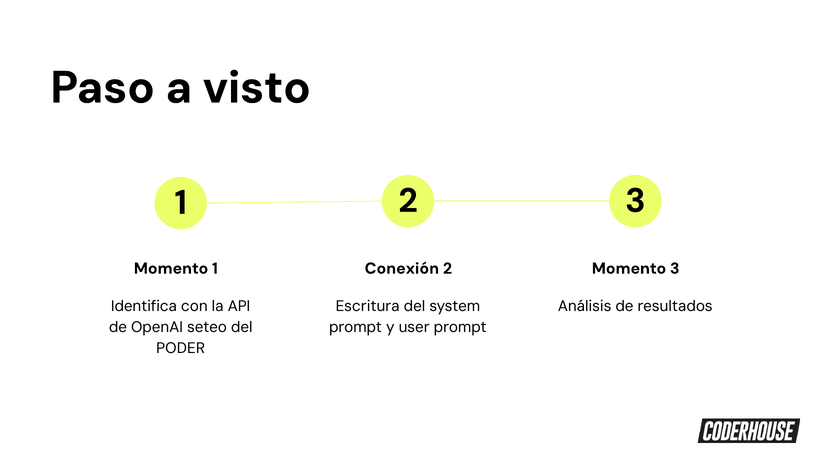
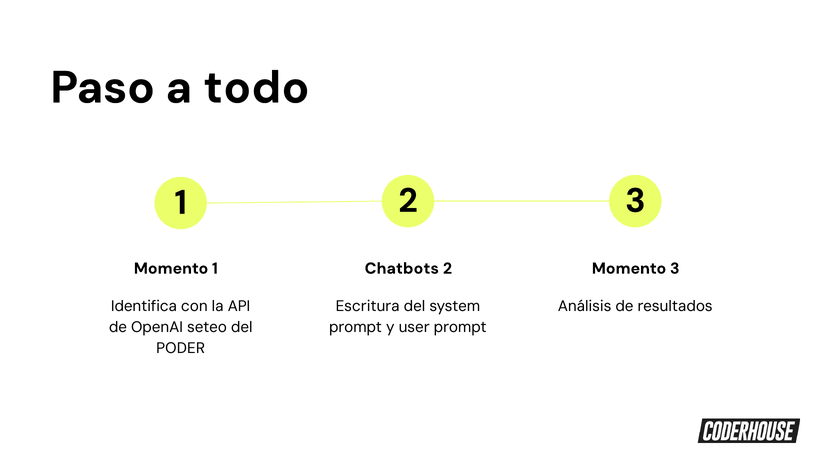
visto: visto -> todo (256, 88)
Conexión: Conexión -> Chatbots (402, 268)
